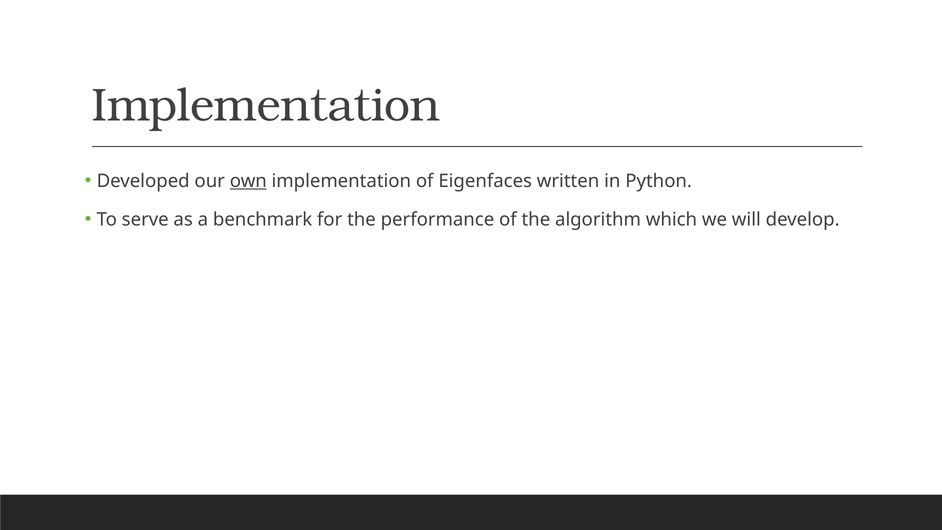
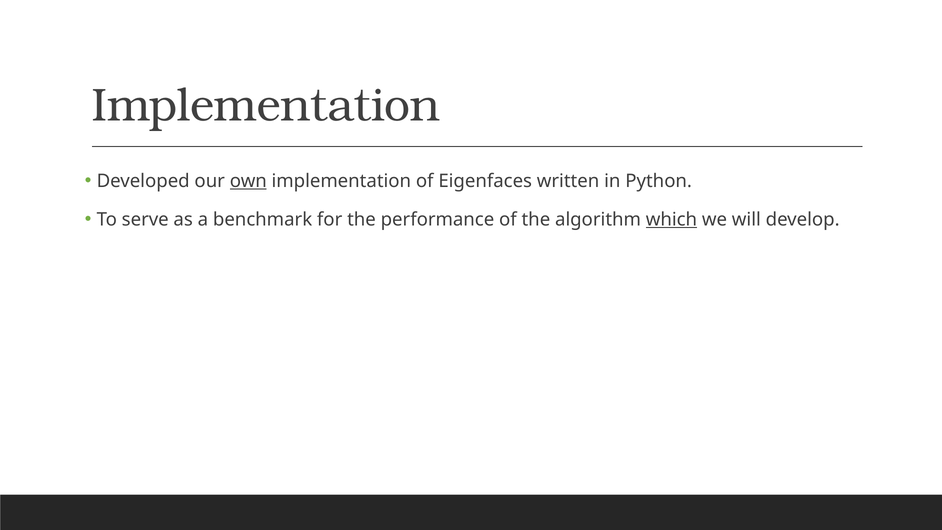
which underline: none -> present (671, 219)
